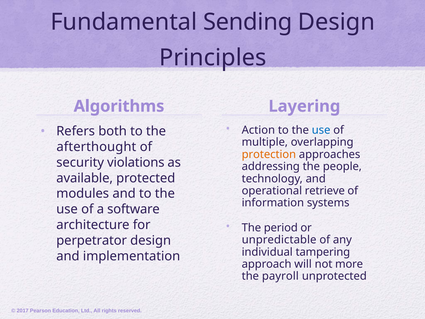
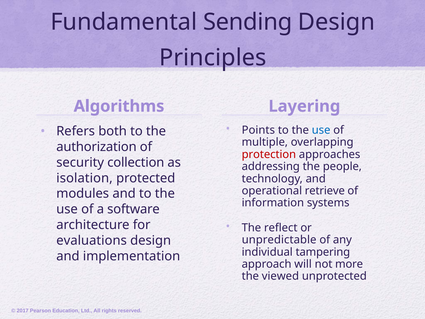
Action: Action -> Points (258, 130)
afterthought: afterthought -> authorization (96, 147)
protection colour: orange -> red (269, 154)
violations: violations -> collection (136, 162)
available: available -> isolation (85, 178)
period: period -> reflect (281, 228)
perpetrator: perpetrator -> evaluations (92, 240)
payroll: payroll -> viewed (280, 276)
